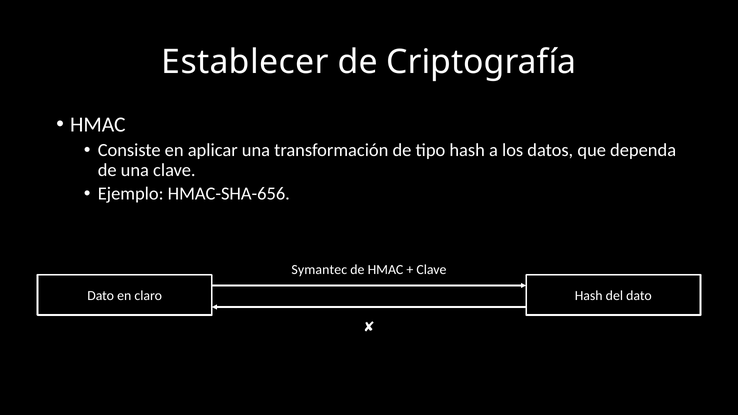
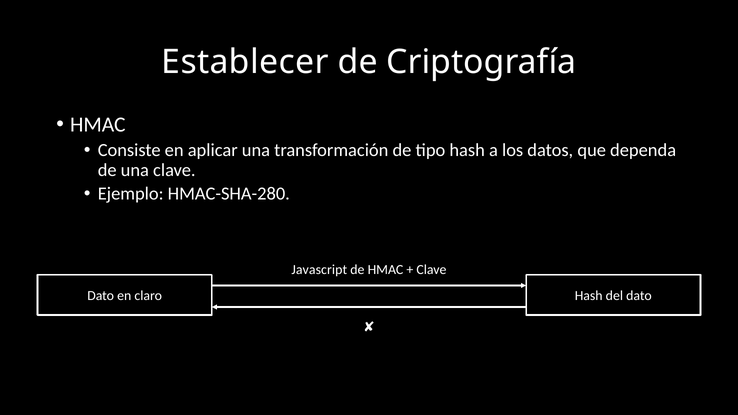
HMAC-SHA-656: HMAC-SHA-656 -> HMAC-SHA-280 (229, 194)
Symantec: Symantec -> Javascript (319, 270)
